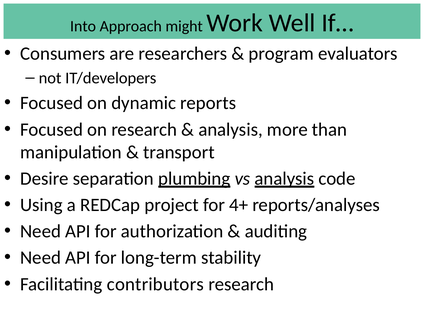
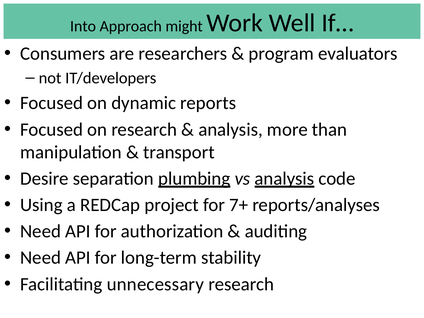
4+: 4+ -> 7+ (239, 205)
contributors: contributors -> unnecessary (155, 284)
